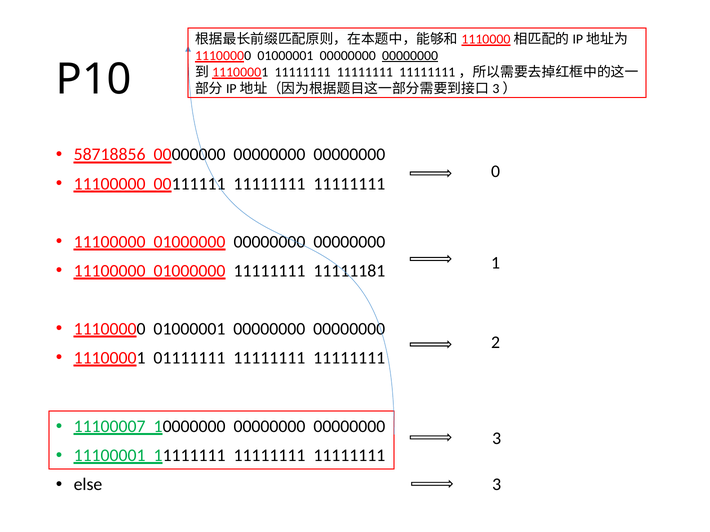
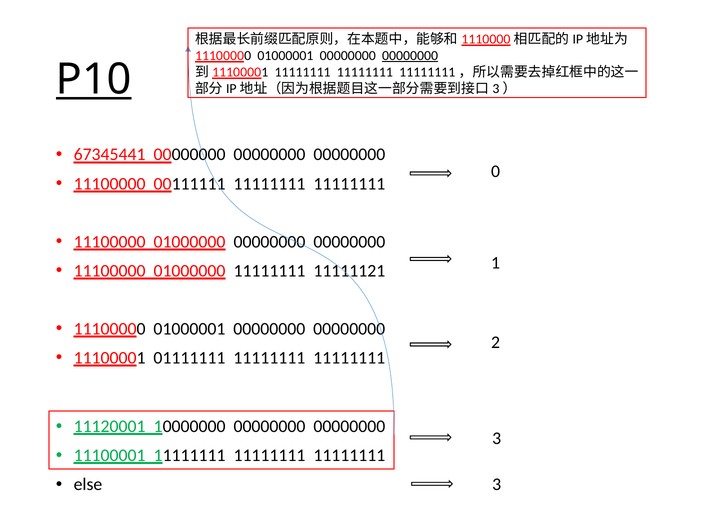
P10 underline: none -> present (94, 80)
58718856: 58718856 -> 67345441 (110, 155)
11111181: 11111181 -> 11111121 (349, 271)
11100007: 11100007 -> 11120001 (110, 427)
